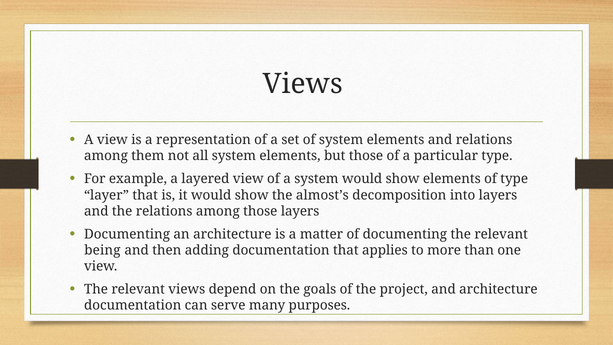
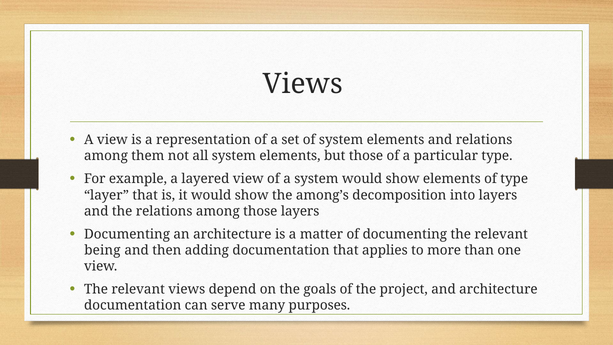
almost’s: almost’s -> among’s (322, 195)
